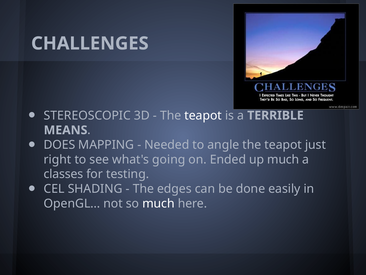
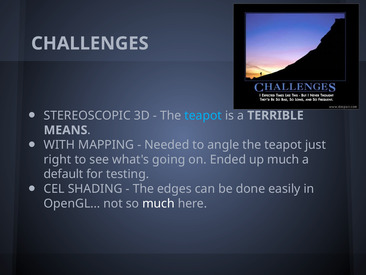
teapot colour: white -> light blue (203, 115)
DOES: DOES -> WITH (59, 145)
classes: classes -> default (63, 174)
